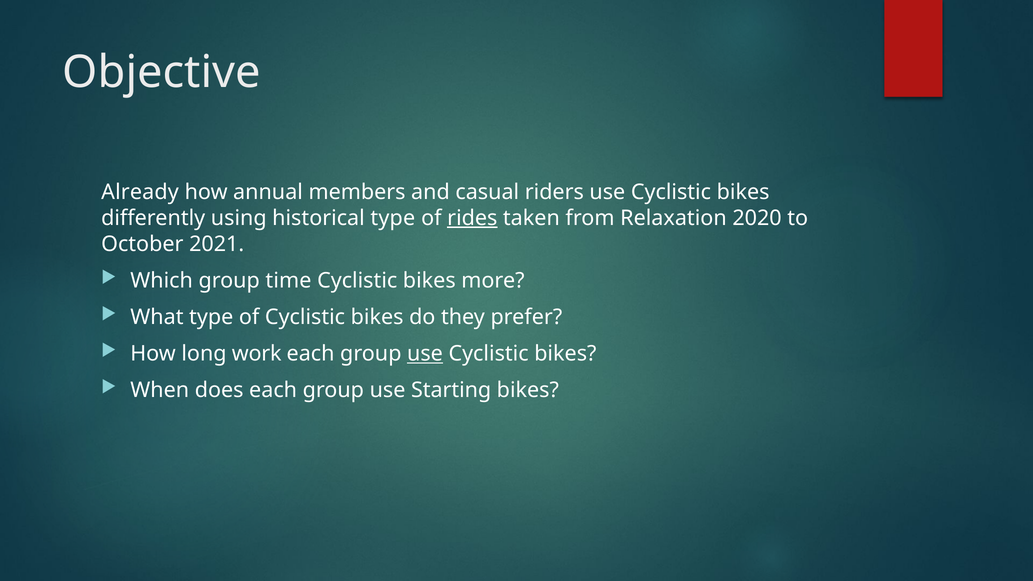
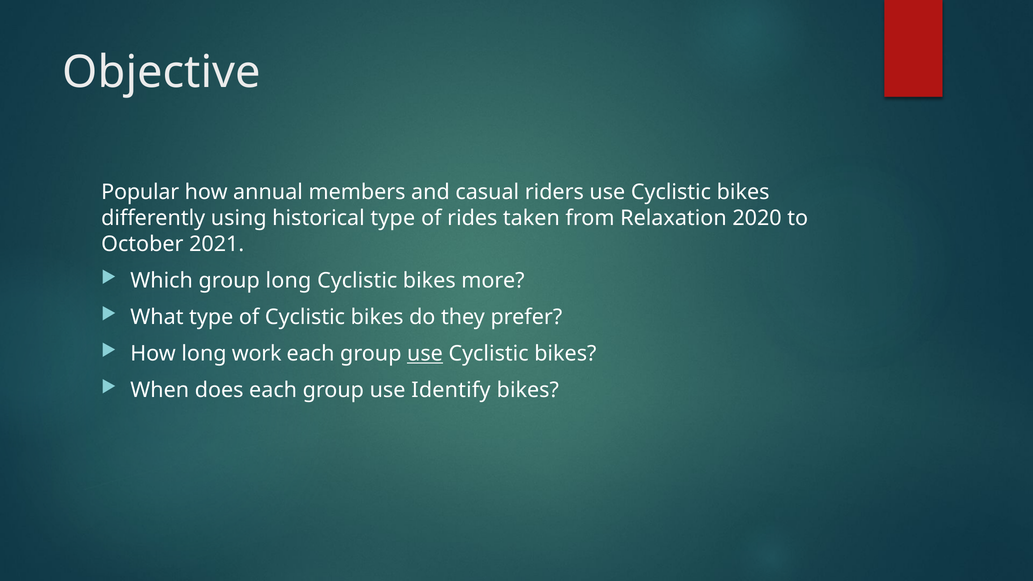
Already: Already -> Popular (140, 192)
rides underline: present -> none (472, 218)
group time: time -> long (288, 281)
Starting: Starting -> Identify (451, 390)
